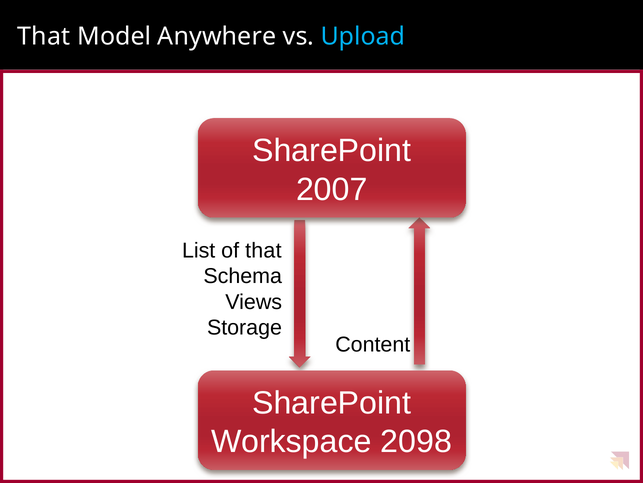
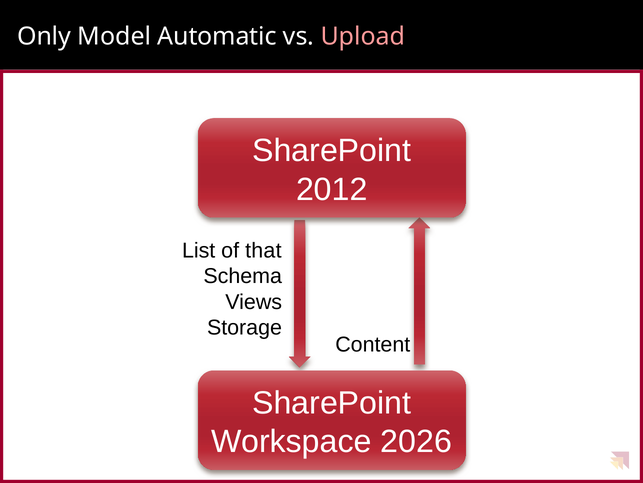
That: That -> Only (44, 37)
Anywhere: Anywhere -> Automatic (217, 37)
Upload colour: light blue -> pink (363, 37)
2007: 2007 -> 2012 (332, 189)
2098: 2098 -> 2026 (416, 441)
